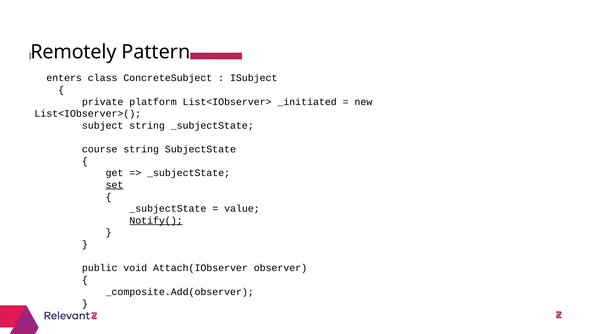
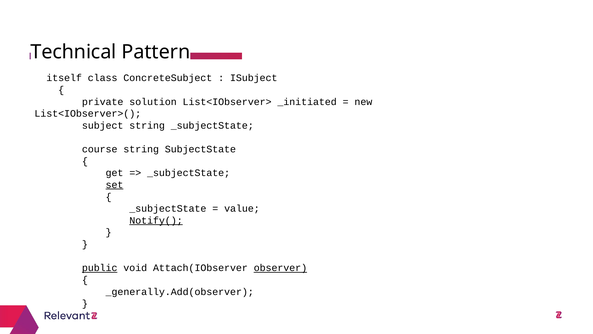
Remotely: Remotely -> Technical (74, 52)
enters: enters -> itself (64, 78)
platform: platform -> solution (153, 102)
public underline: none -> present (100, 268)
observer underline: none -> present (280, 268)
_composite.Add(observer: _composite.Add(observer -> _generally.Add(observer (180, 291)
